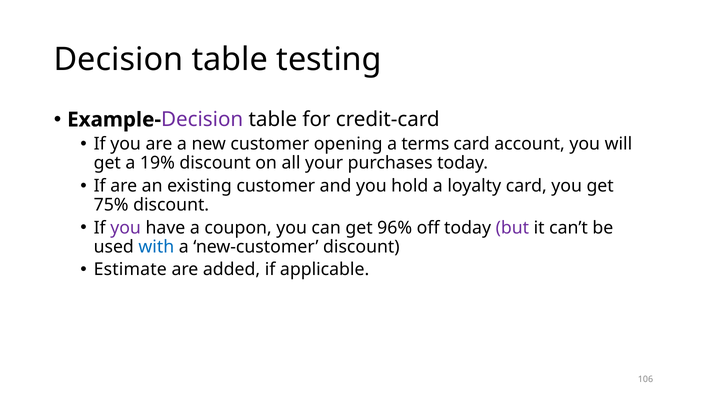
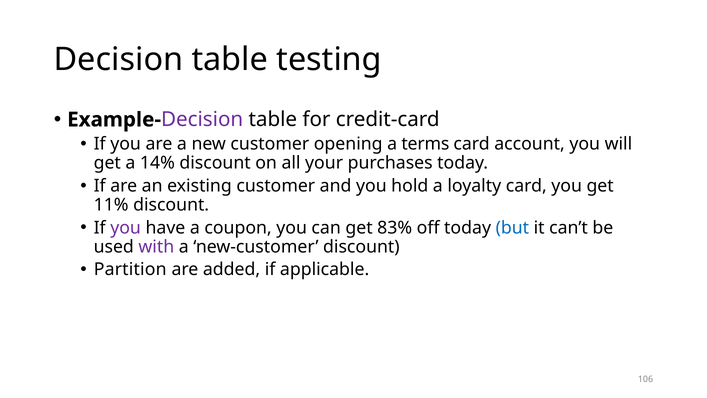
19%: 19% -> 14% (157, 163)
75%: 75% -> 11% (111, 205)
96%: 96% -> 83% (395, 228)
but colour: purple -> blue (512, 228)
with colour: blue -> purple (156, 247)
Estimate: Estimate -> Partition (130, 269)
